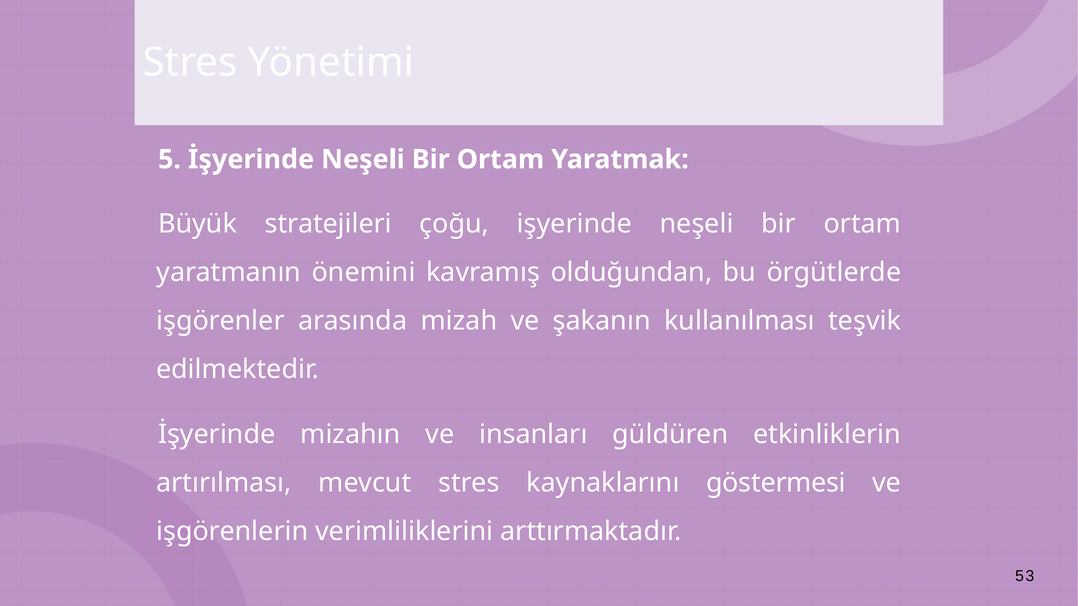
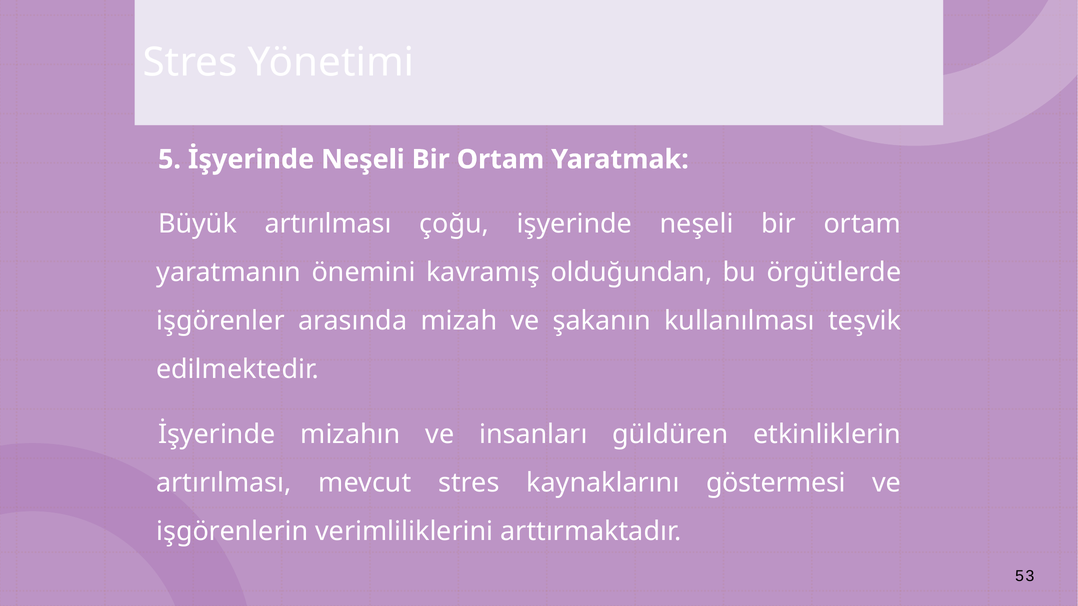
Büyük stratejileri: stratejileri -> artırılması (328, 224)
